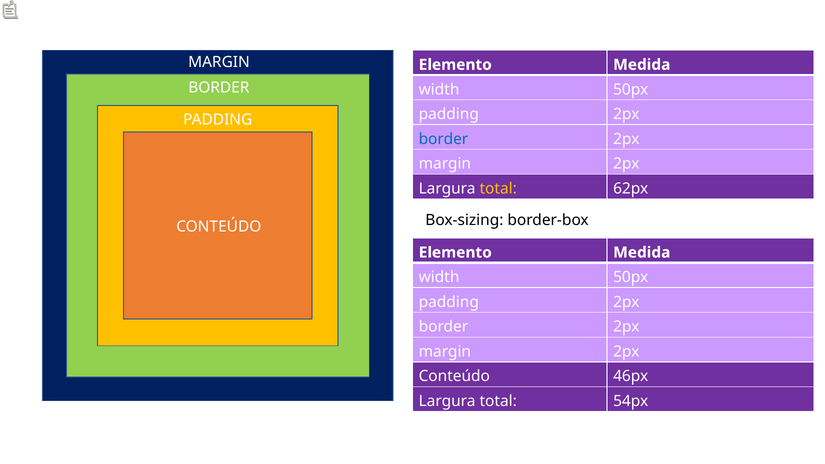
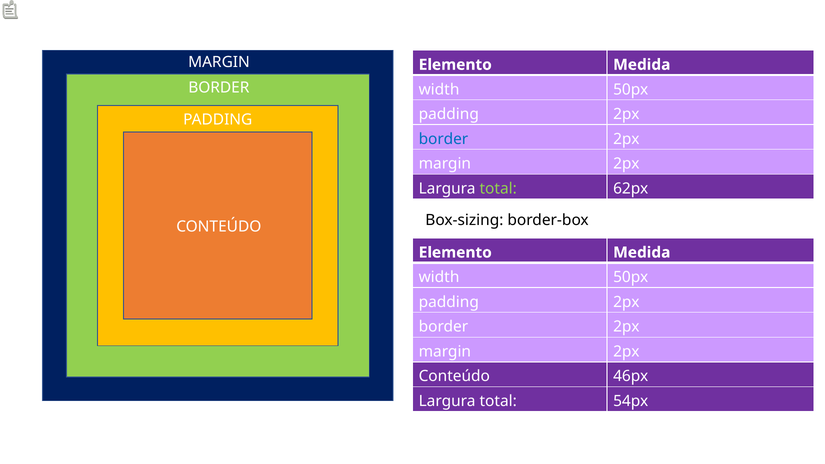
total colour: yellow -> light green (498, 189)
